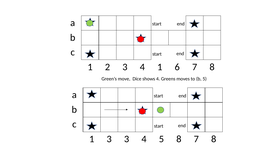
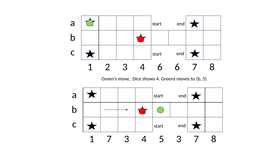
4 1: 1 -> 6 (160, 67)
1 3: 3 -> 7 (109, 139)
5 8: 8 -> 3 (179, 139)
